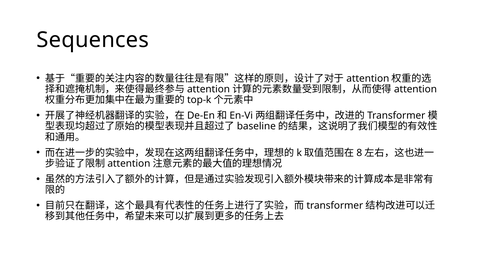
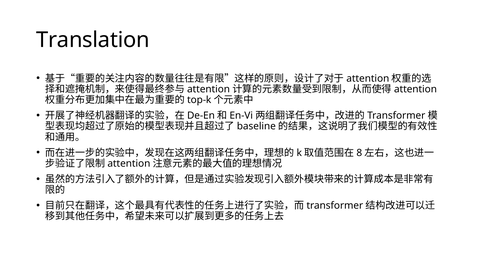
Sequences: Sequences -> Translation (93, 40)
